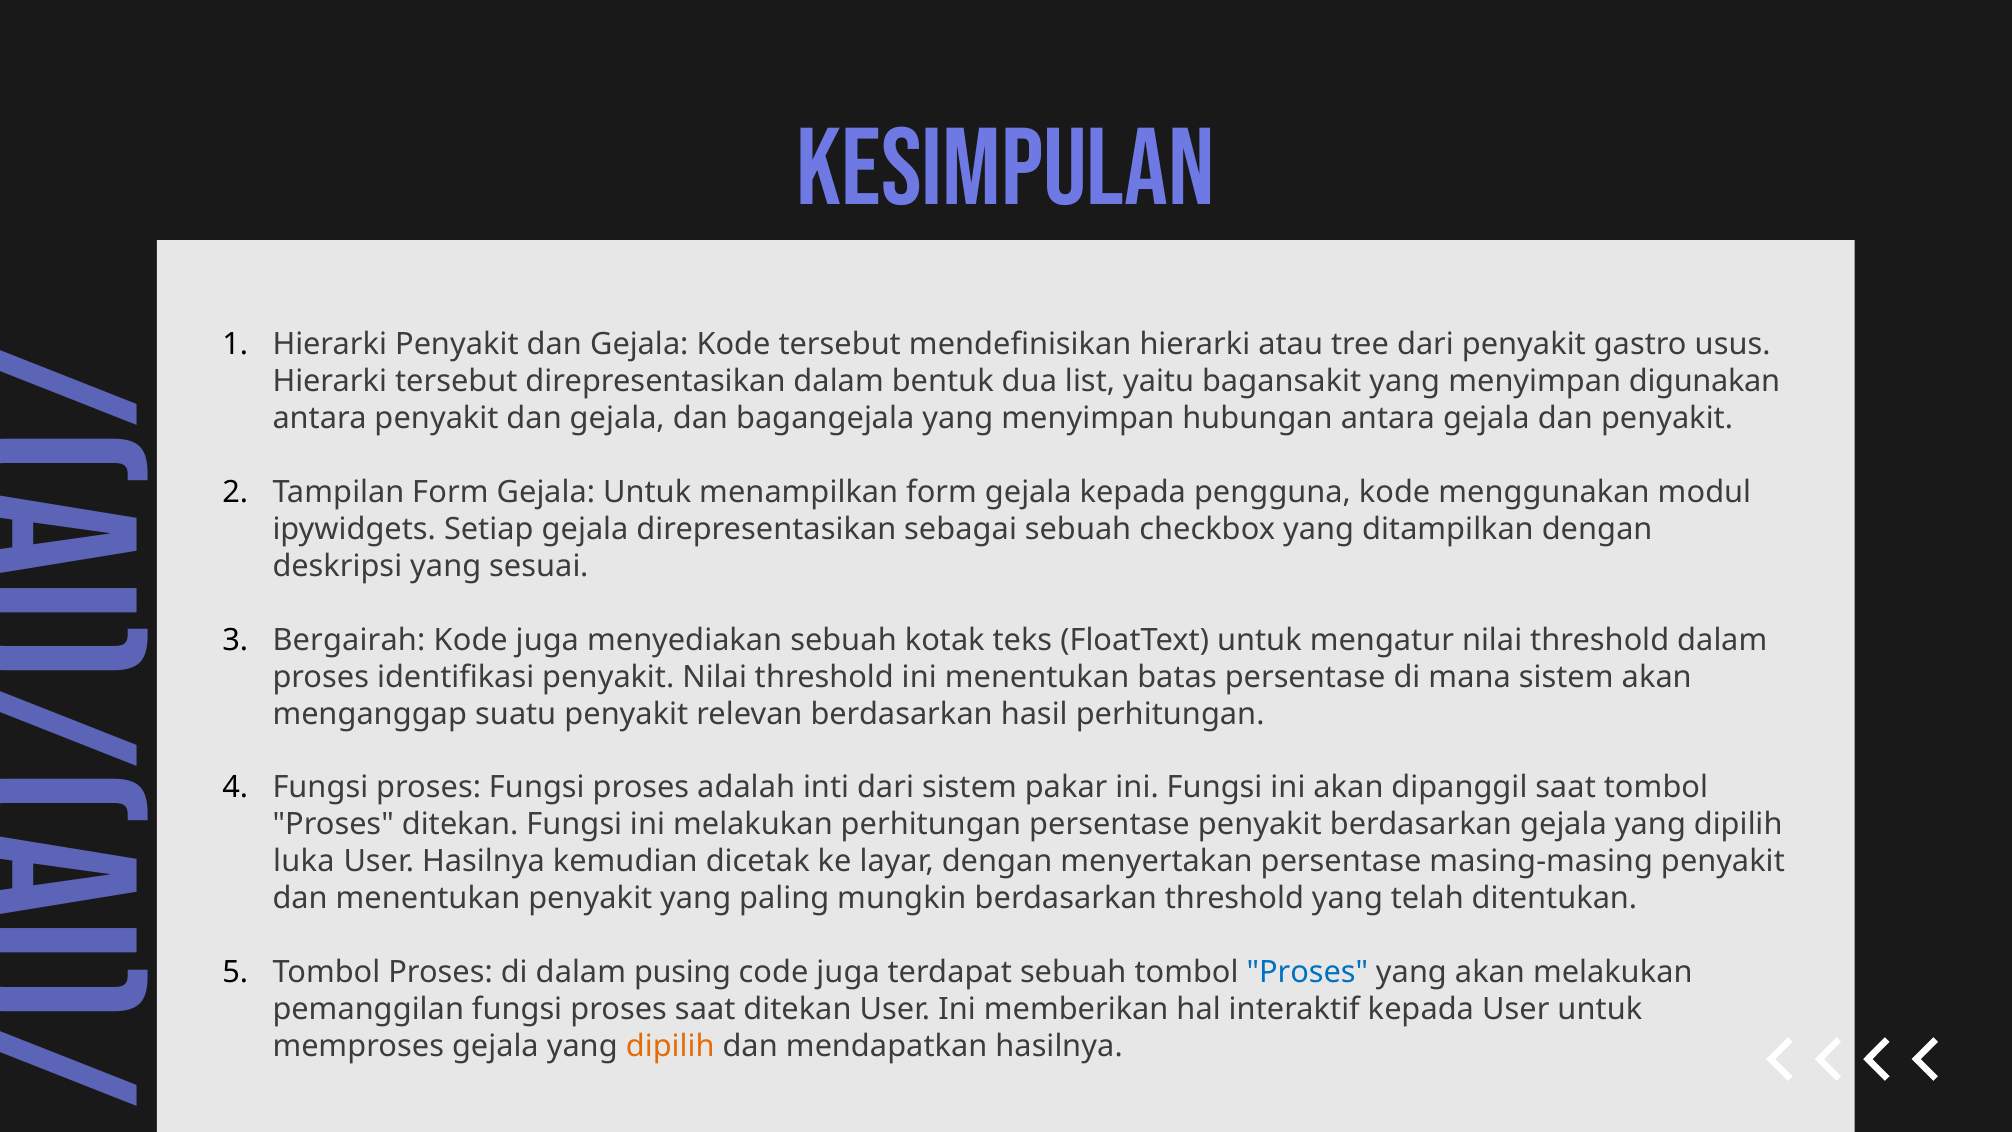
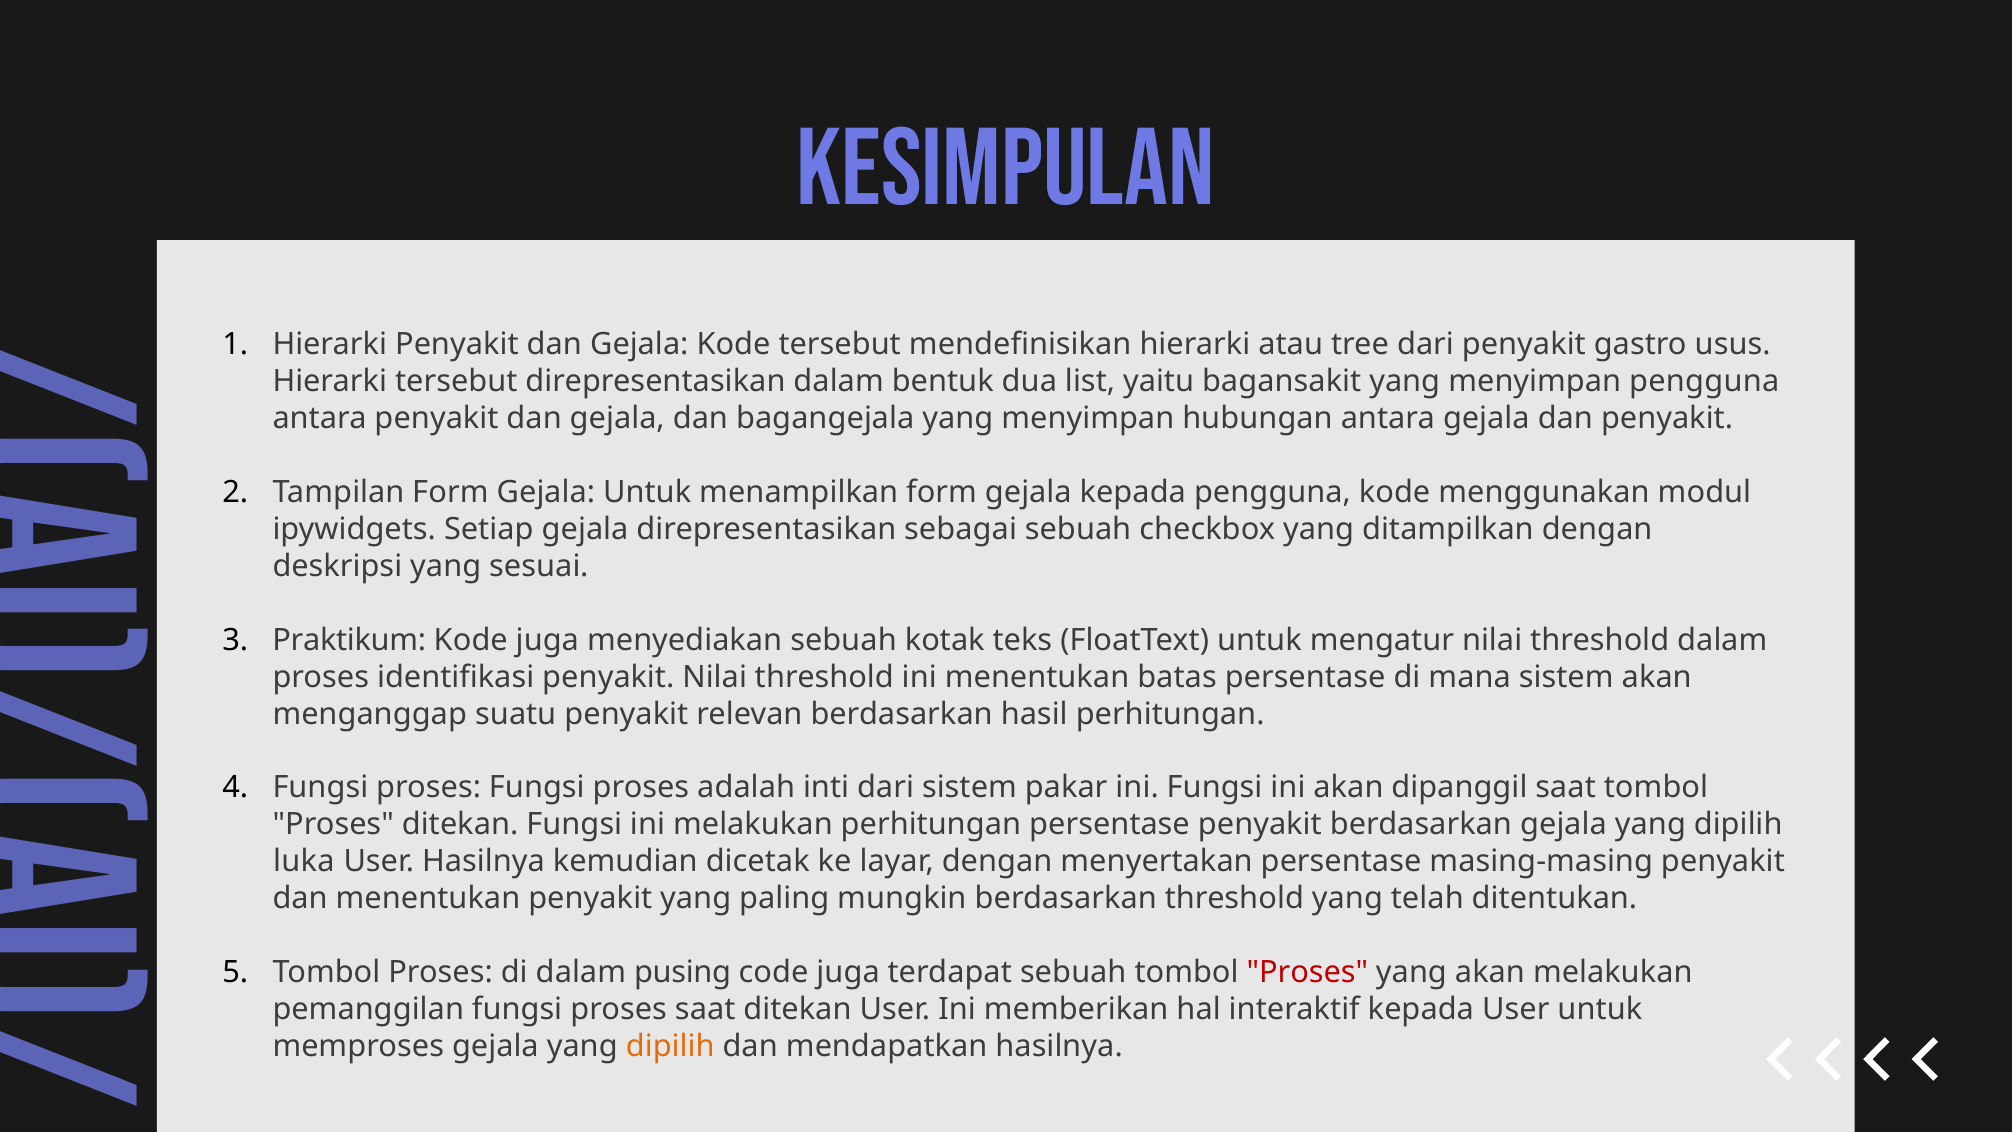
menyimpan digunakan: digunakan -> pengguna (1704, 382)
Bergairah: Bergairah -> Praktikum (349, 640)
Proses colour: blue -> red (1307, 972)
